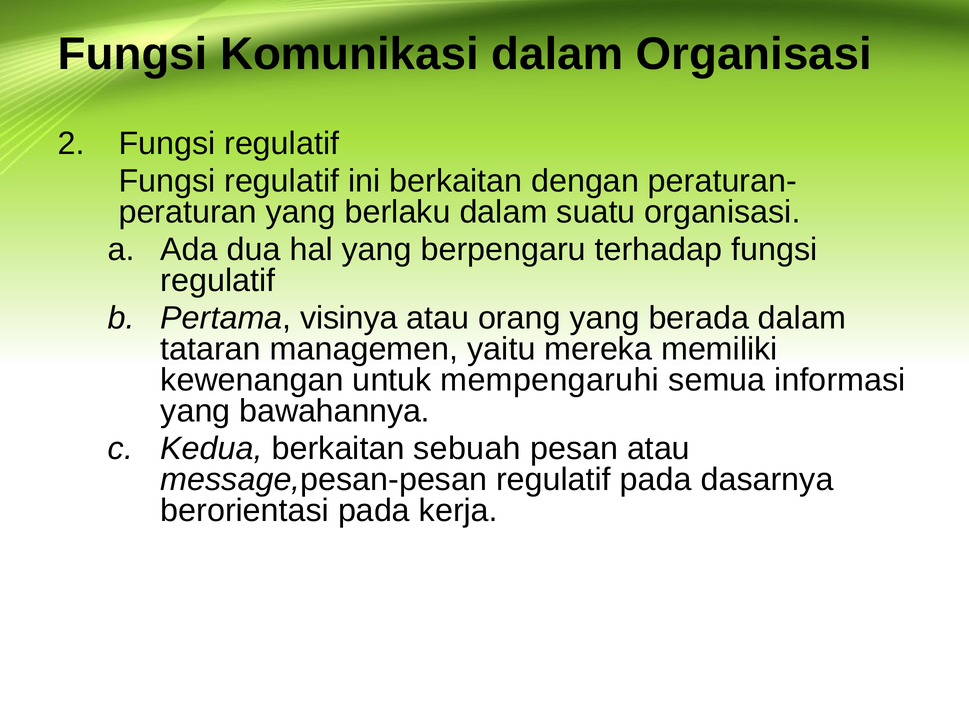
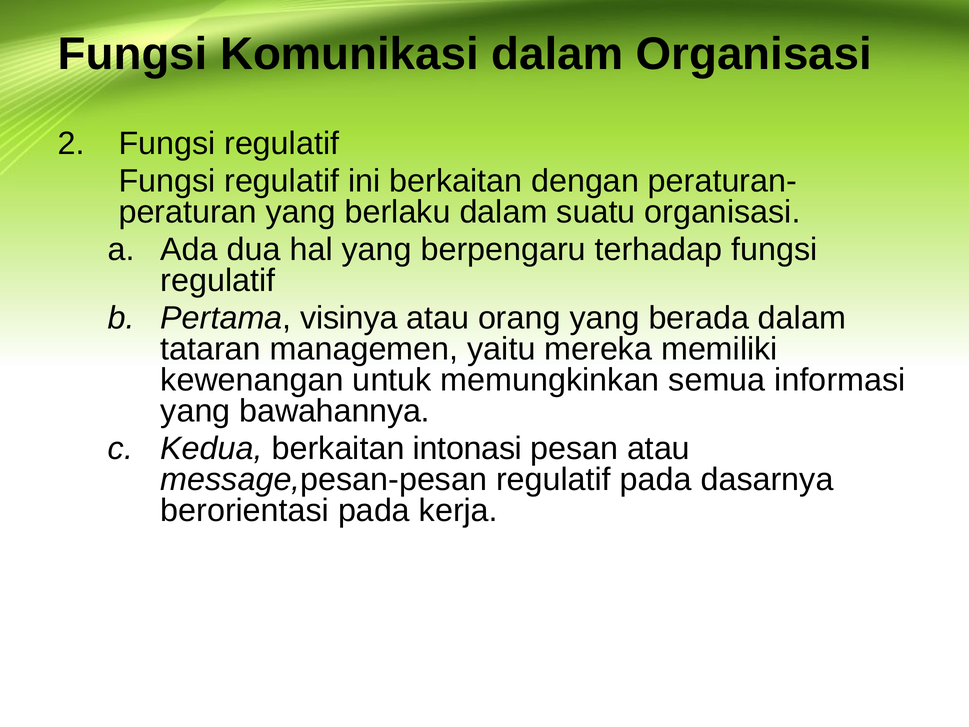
mempengaruhi: mempengaruhi -> memungkinkan (550, 380)
sebuah: sebuah -> intonasi (468, 448)
